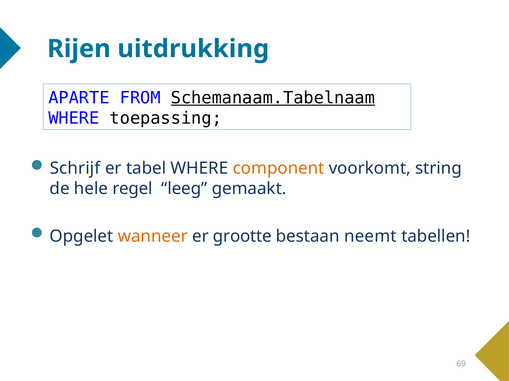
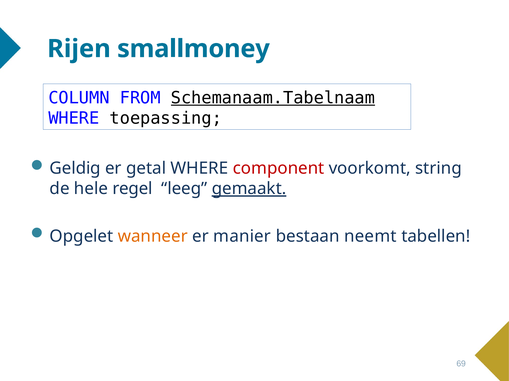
uitdrukking: uitdrukking -> smallmoney (193, 49)
APARTE: APARTE -> COLUMN (79, 98)
Schrijf: Schrijf -> Geldig (75, 169)
tabel: tabel -> getal (146, 169)
component colour: orange -> red (279, 169)
gemaakt underline: none -> present (249, 189)
grootte: grootte -> manier (242, 237)
